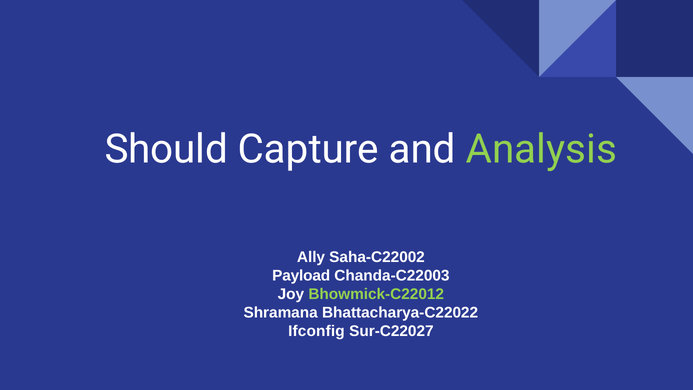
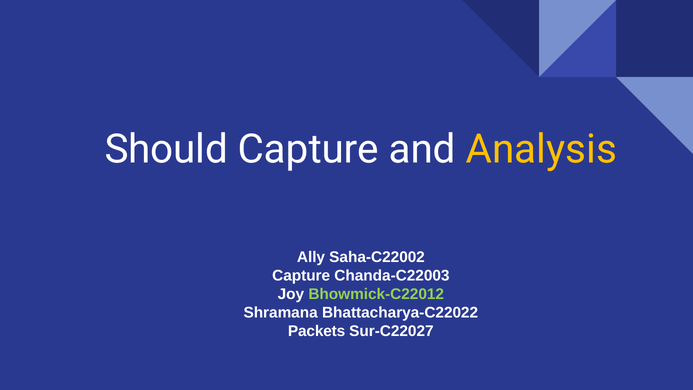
Analysis colour: light green -> yellow (541, 149)
Payload: Payload -> Capture (301, 276)
Ifconfig: Ifconfig -> Packets (317, 331)
